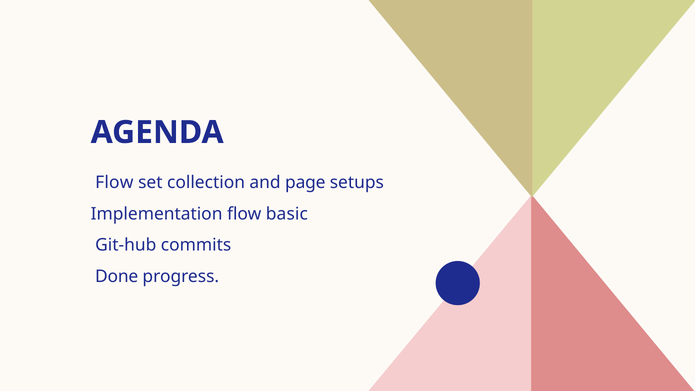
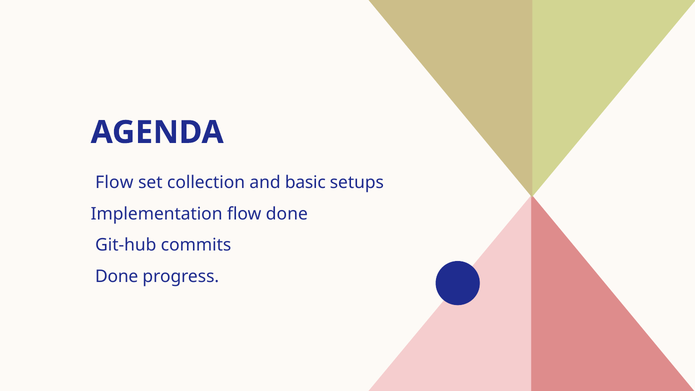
page: page -> basic (305, 183)
flow basic: basic -> done (287, 214)
